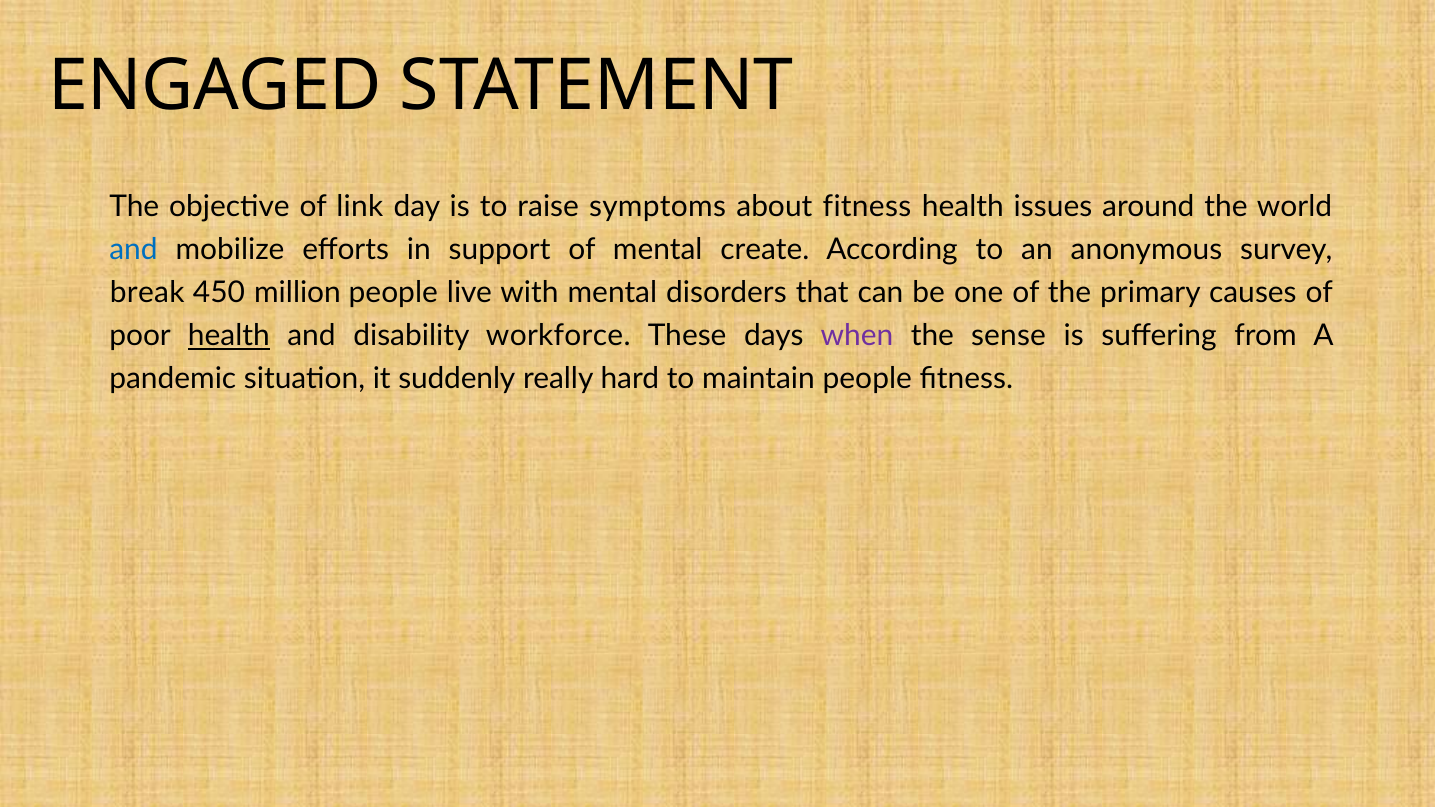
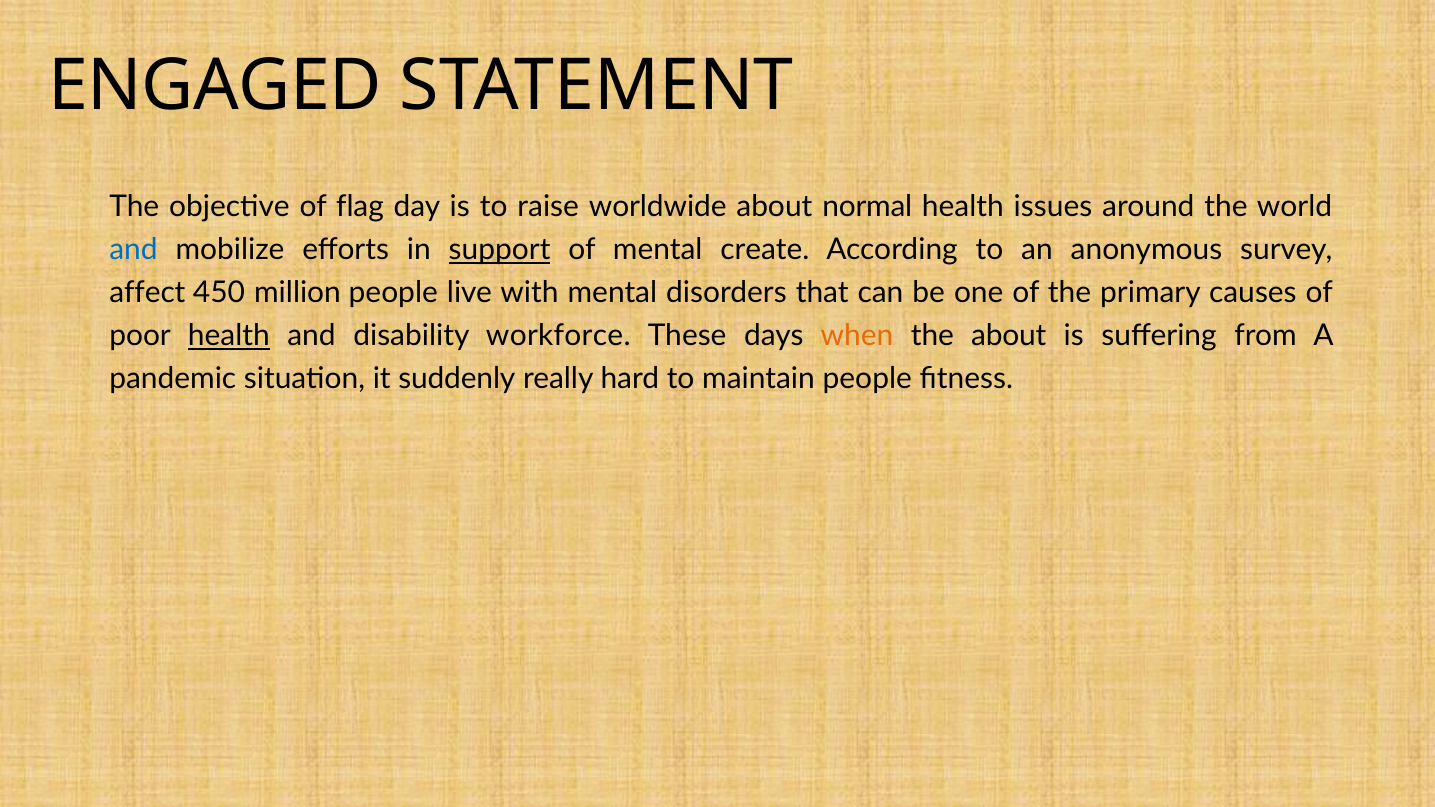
link: link -> flag (360, 207)
symptoms: symptoms -> worldwide (658, 207)
about fitness: fitness -> normal (867, 207)
support underline: none -> present (500, 250)
break: break -> affect (147, 293)
when colour: purple -> orange (857, 336)
the sense: sense -> about (1009, 336)
